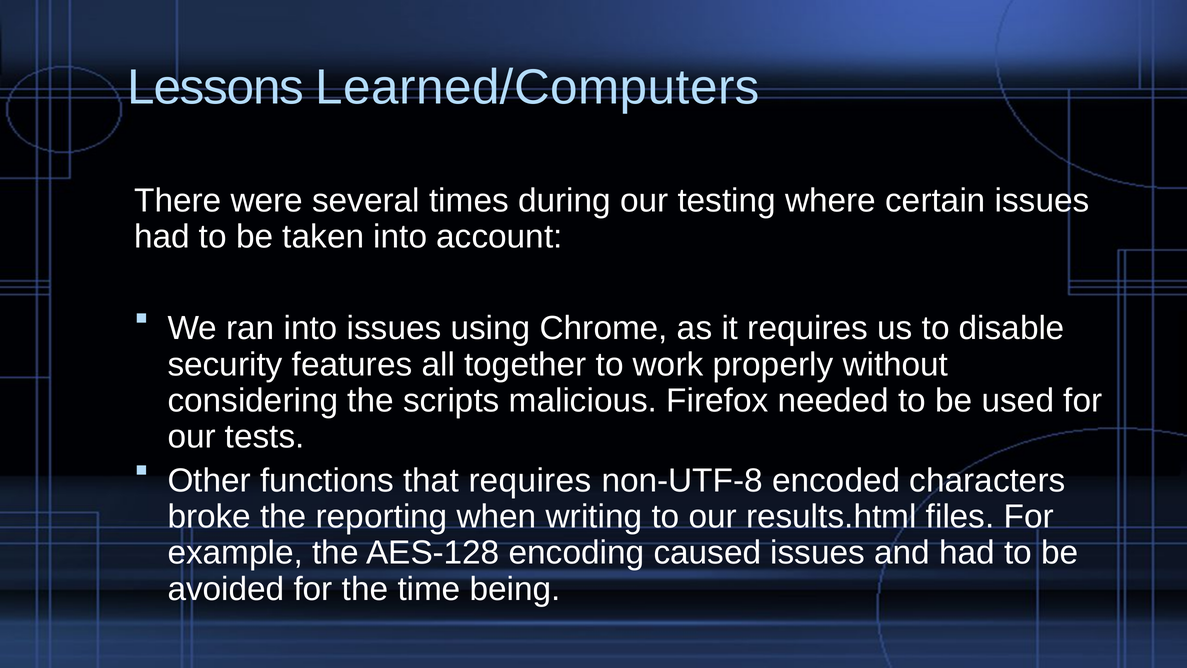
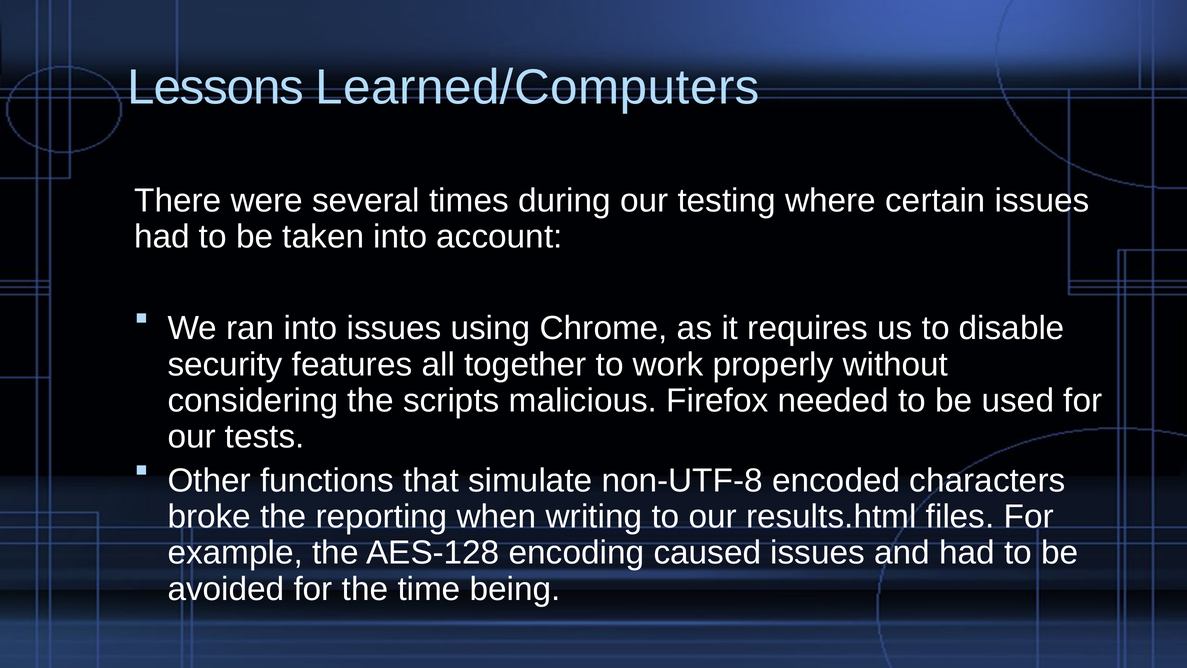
that requires: requires -> simulate (530, 480)
